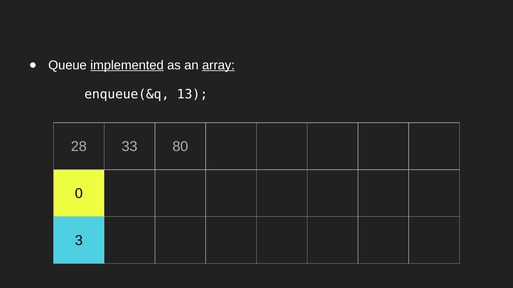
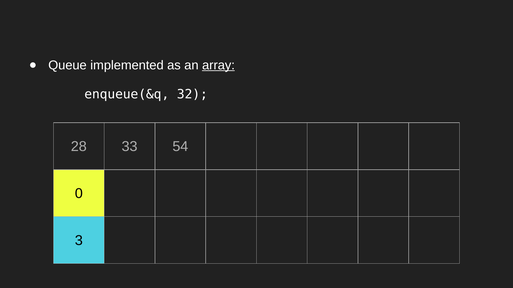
implemented underline: present -> none (127, 65)
13: 13 -> 32 (192, 94)
80: 80 -> 54 (180, 147)
